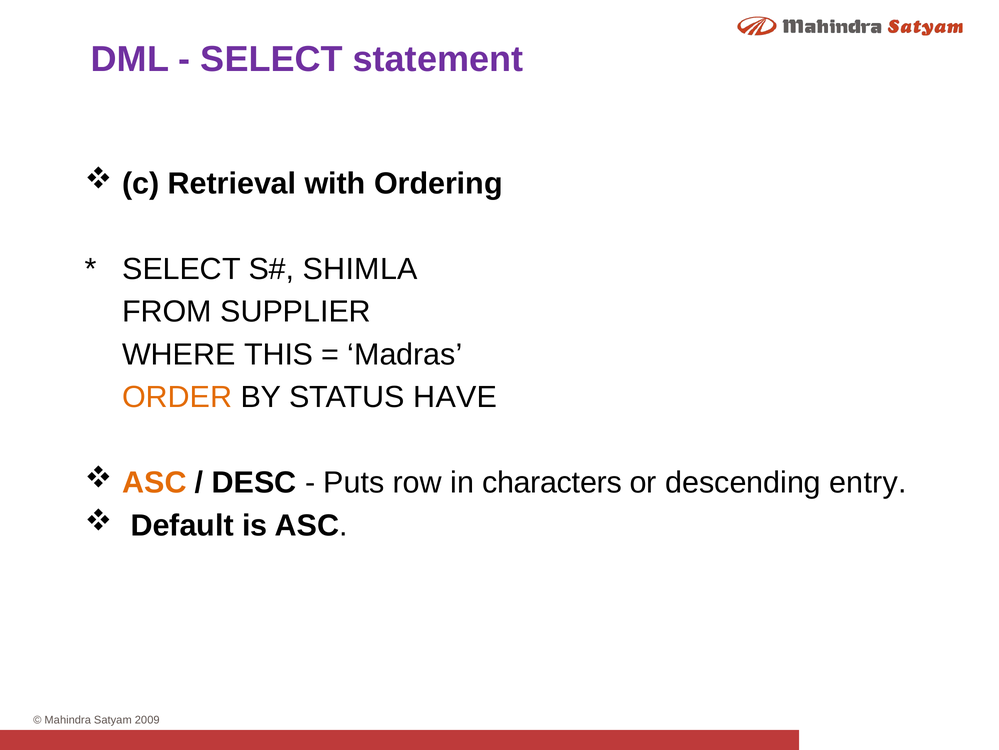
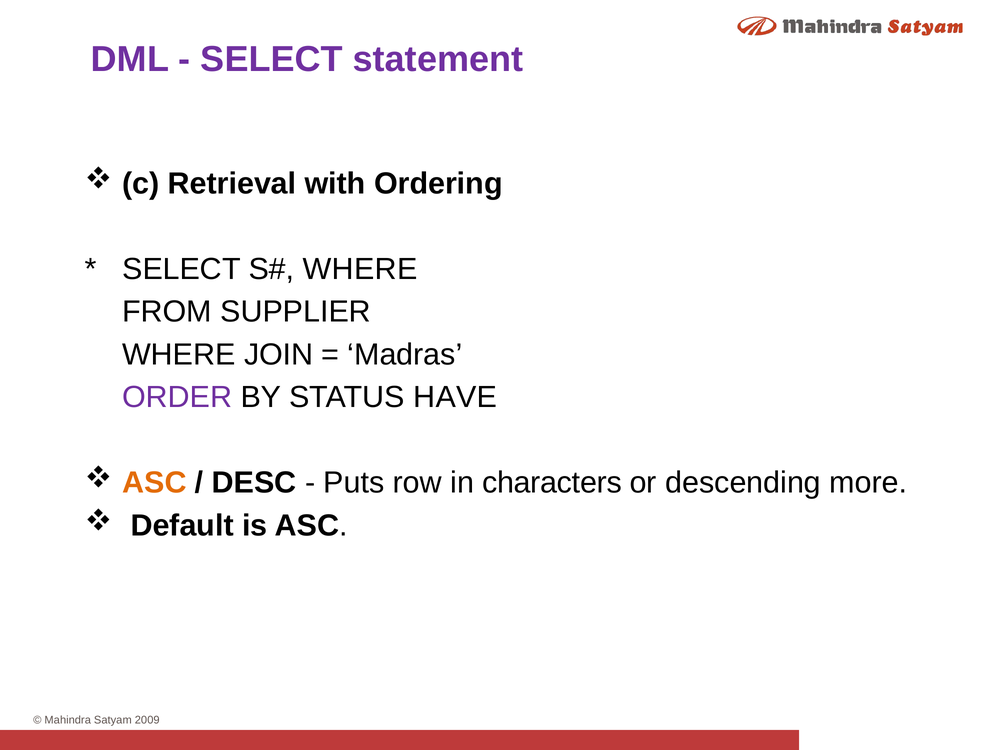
SHIMLA: SHIMLA -> WHERE (360, 269)
THIS: THIS -> JOIN (279, 354)
ORDER colour: orange -> purple (177, 397)
entry: entry -> more (868, 482)
